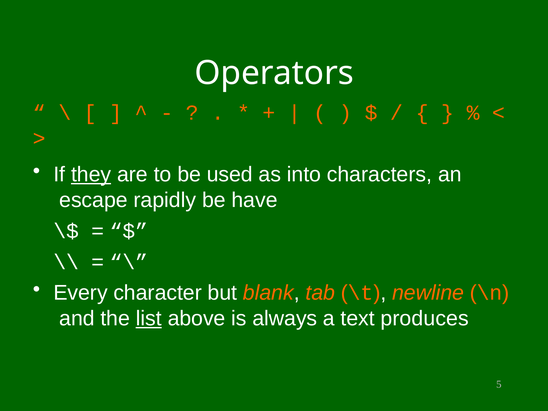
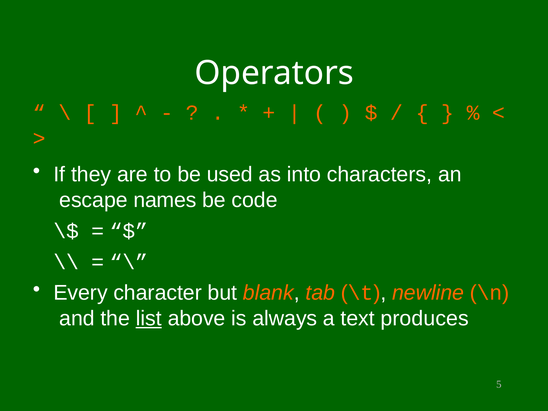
they underline: present -> none (91, 175)
rapidly: rapidly -> names (165, 200)
have: have -> code (255, 200)
